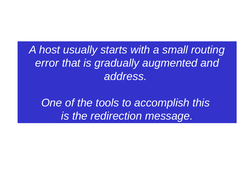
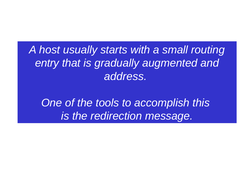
error: error -> entry (47, 63)
